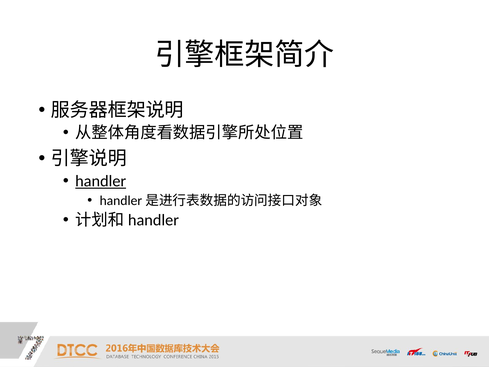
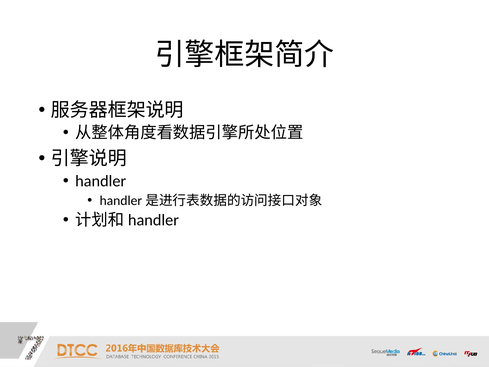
handler underline: present -> none (101, 181)
